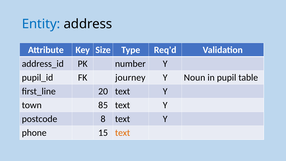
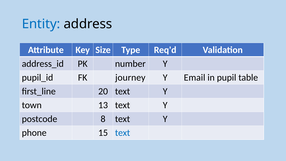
Noun: Noun -> Email (195, 77)
85: 85 -> 13 (103, 105)
text colour: orange -> blue (123, 133)
